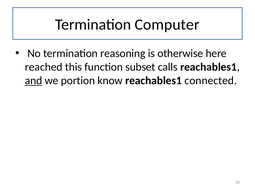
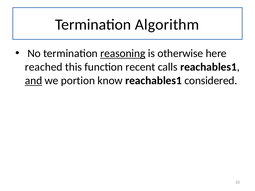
Computer: Computer -> Algorithm (167, 25)
reasoning underline: none -> present (123, 53)
subset: subset -> recent (140, 67)
connected: connected -> considered (211, 81)
